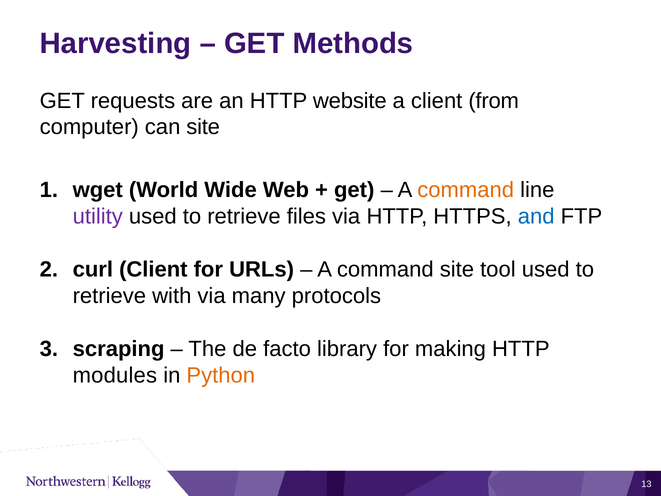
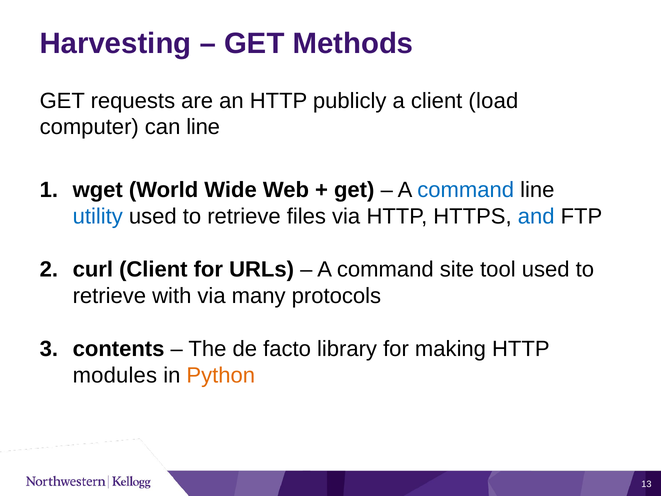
website: website -> publicly (350, 101)
from: from -> load (493, 101)
can site: site -> line (203, 127)
command colour: orange -> blue (466, 190)
utility colour: purple -> blue (98, 216)
scraping: scraping -> contents (119, 349)
